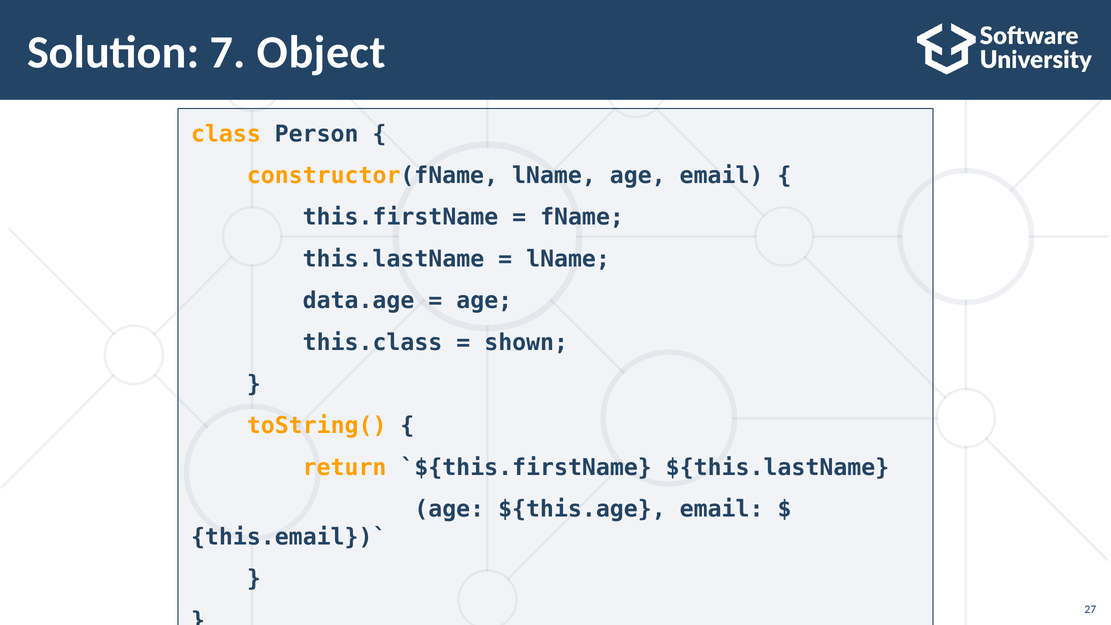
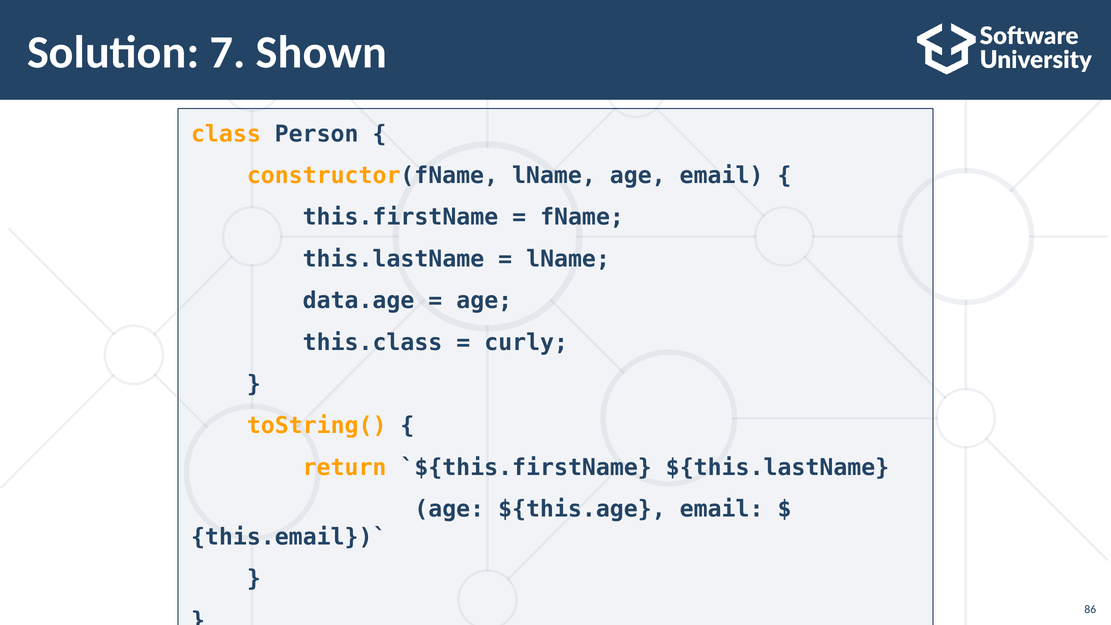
Object: Object -> Shown (321, 53)
shown: shown -> curly (526, 342)
27: 27 -> 86 (1090, 610)
